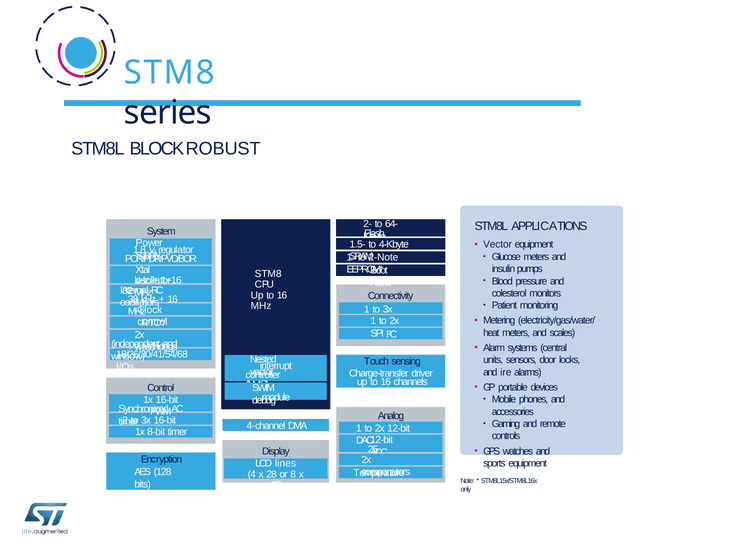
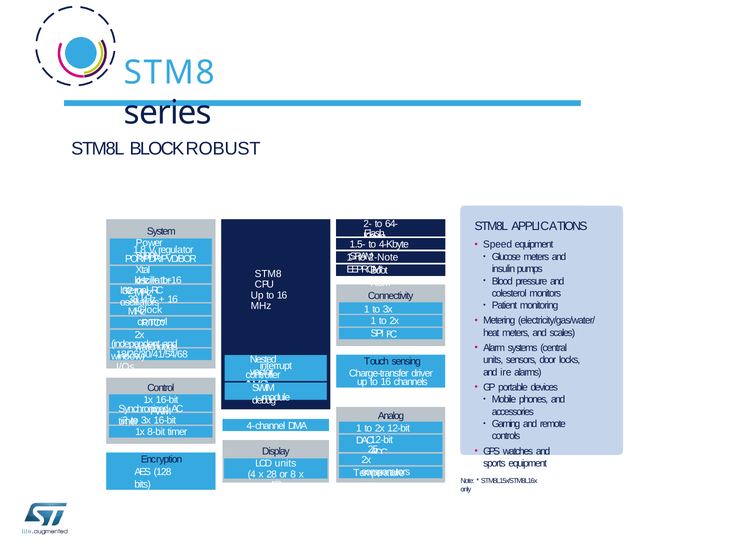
Vector: Vector -> Speed (498, 244)
LCD lines: lines -> units (286, 463)
